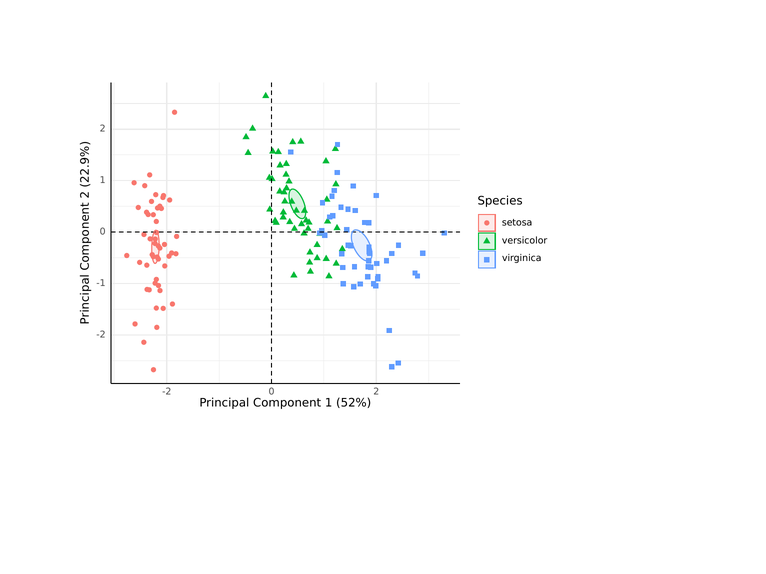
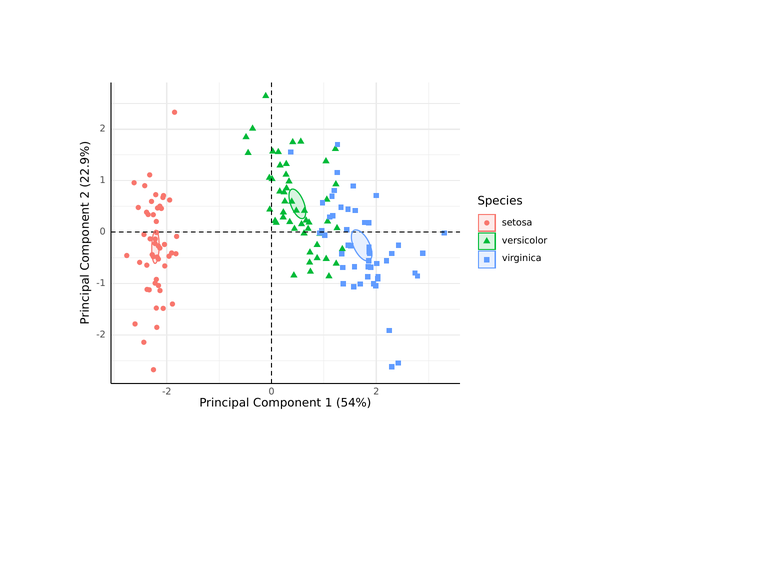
52%: 52% -> 54% (354, 403)
